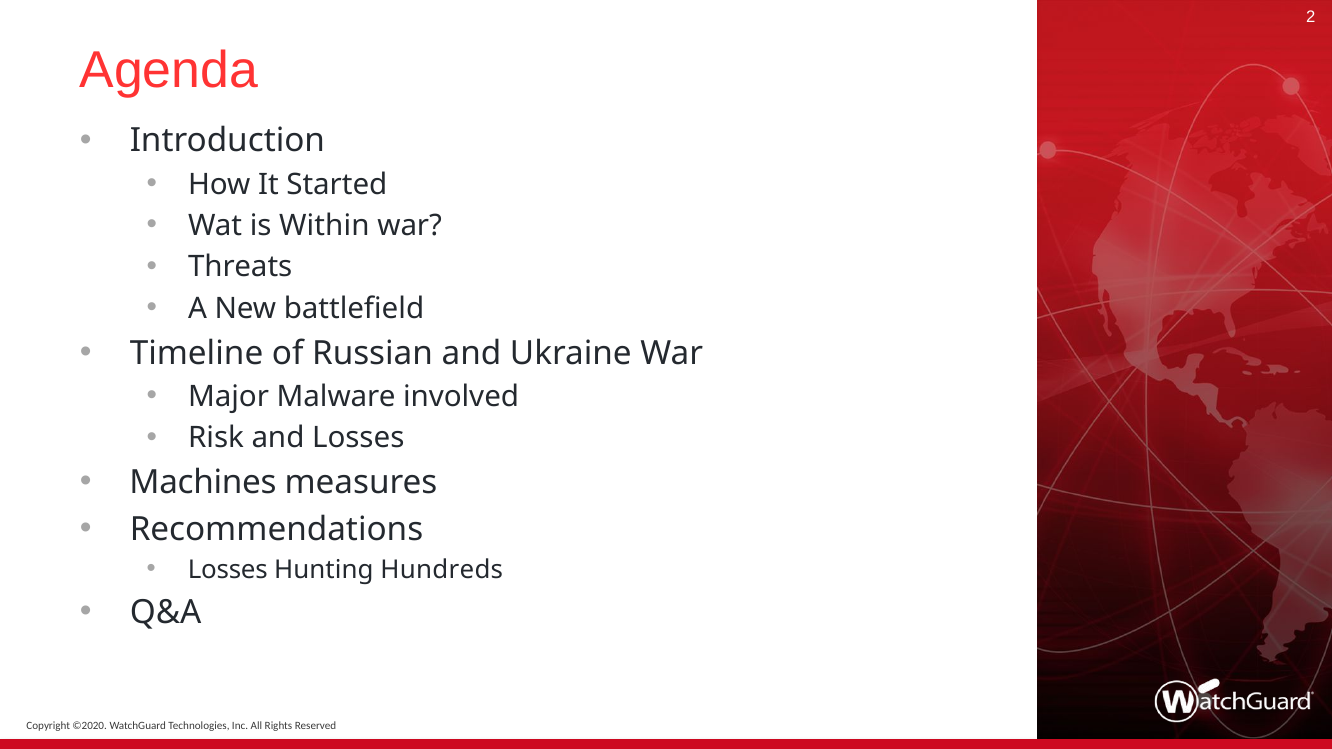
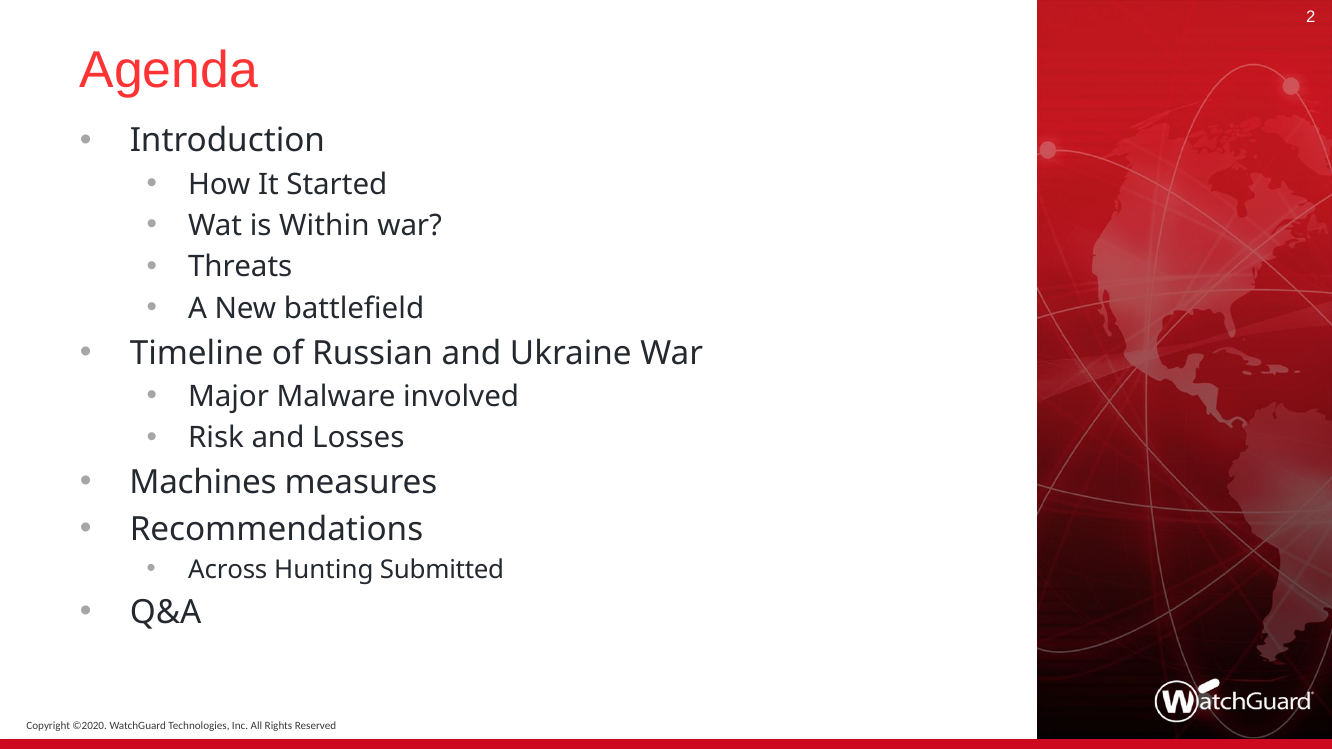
Losses: Losses -> Across (228, 570)
Hundreds: Hundreds -> Submitted (442, 570)
